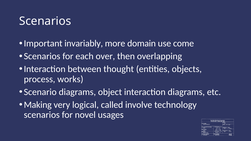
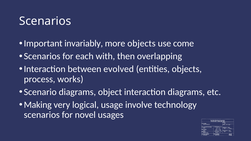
more domain: domain -> objects (141, 44)
over: over -> with (105, 56)
thought: thought -> evolved (119, 69)
called: called -> usage (112, 105)
